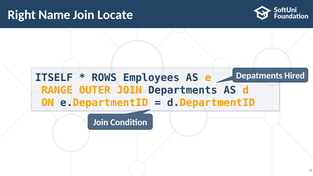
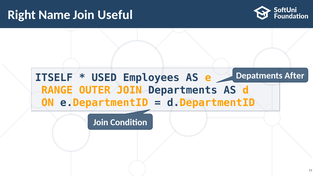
Locate: Locate -> Useful (115, 15)
Hired: Hired -> After (294, 76)
ROWS: ROWS -> USED (104, 78)
